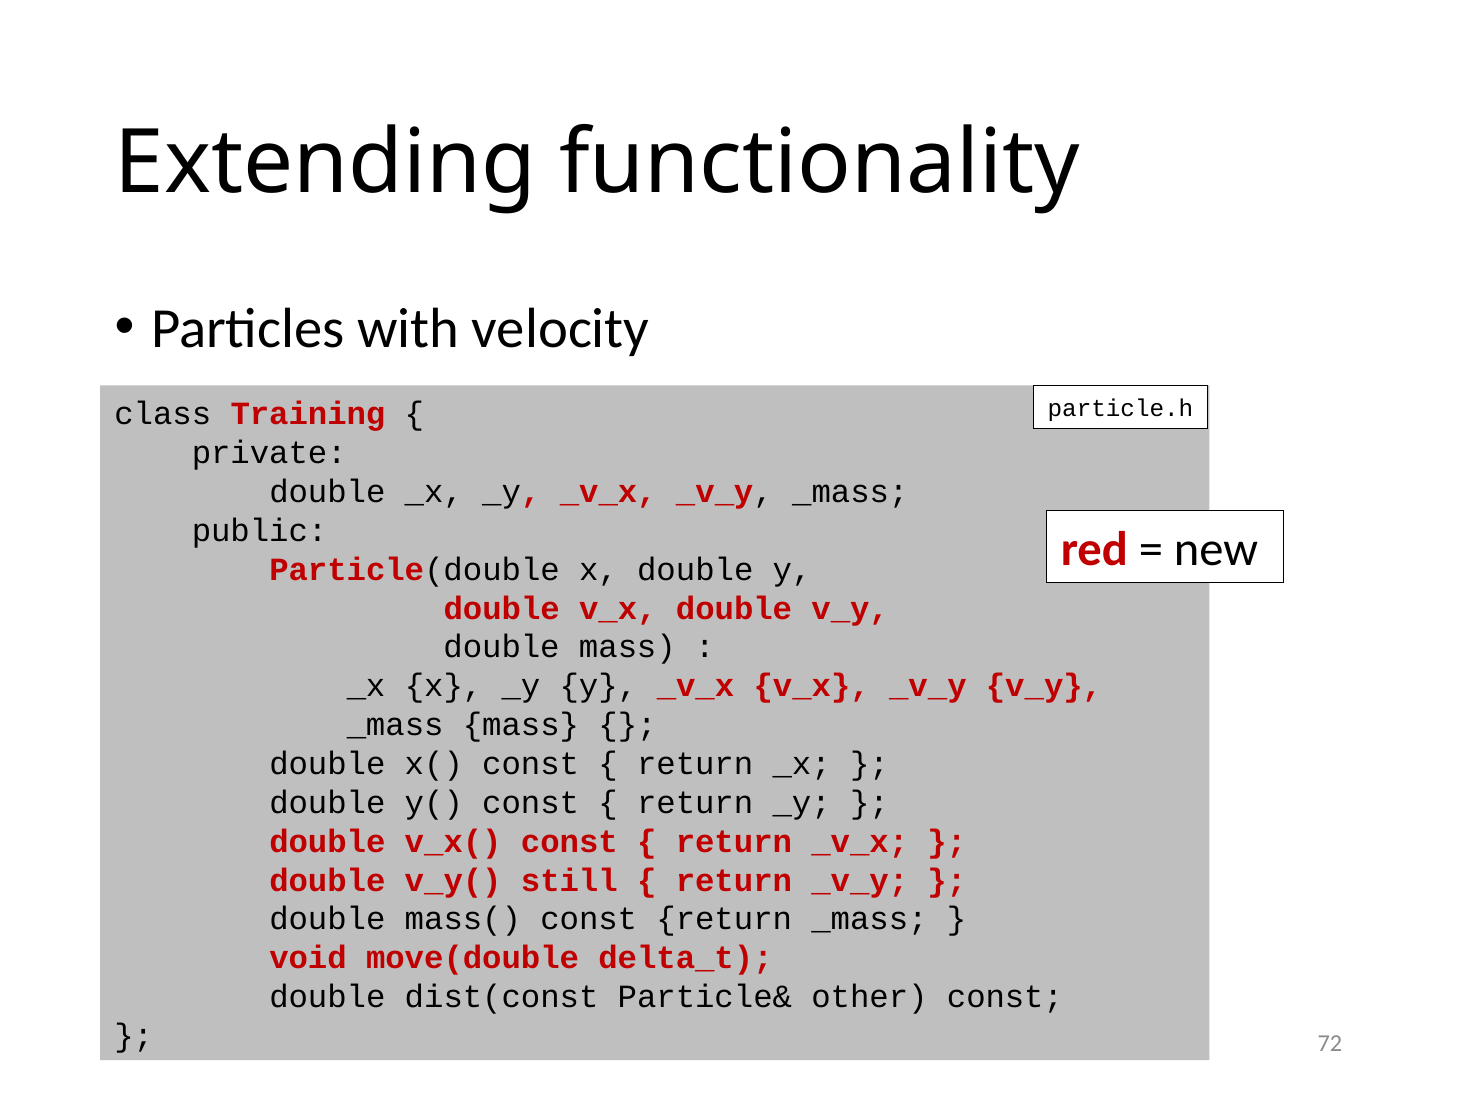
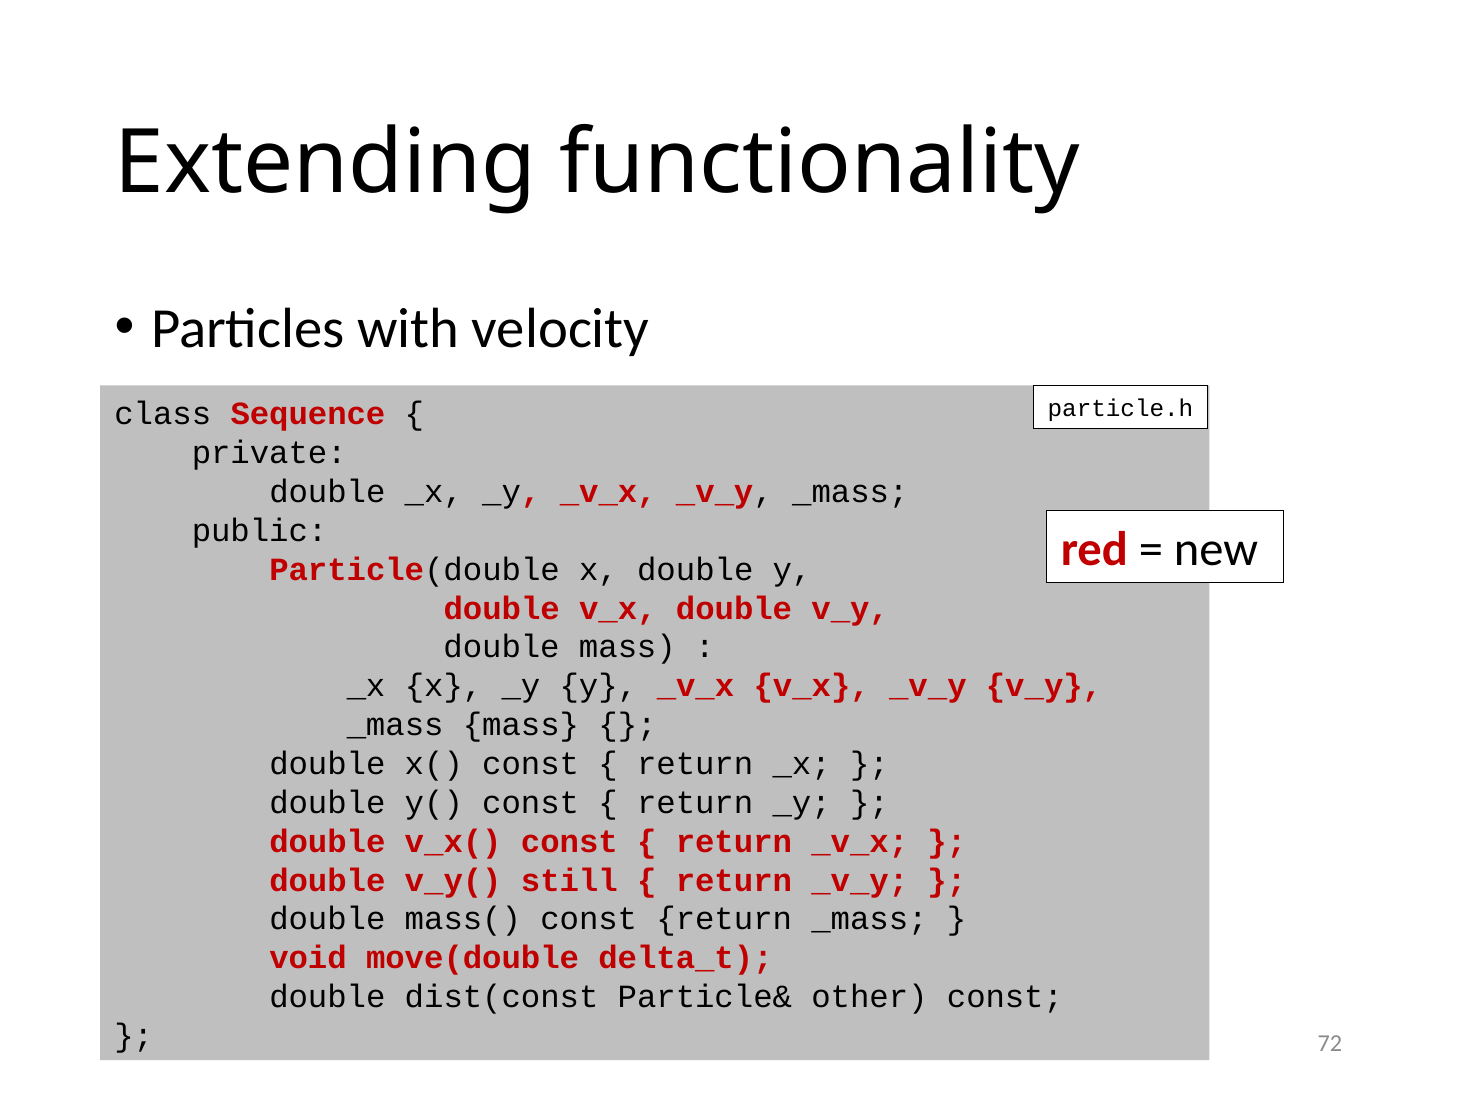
Training: Training -> Sequence (308, 414)
